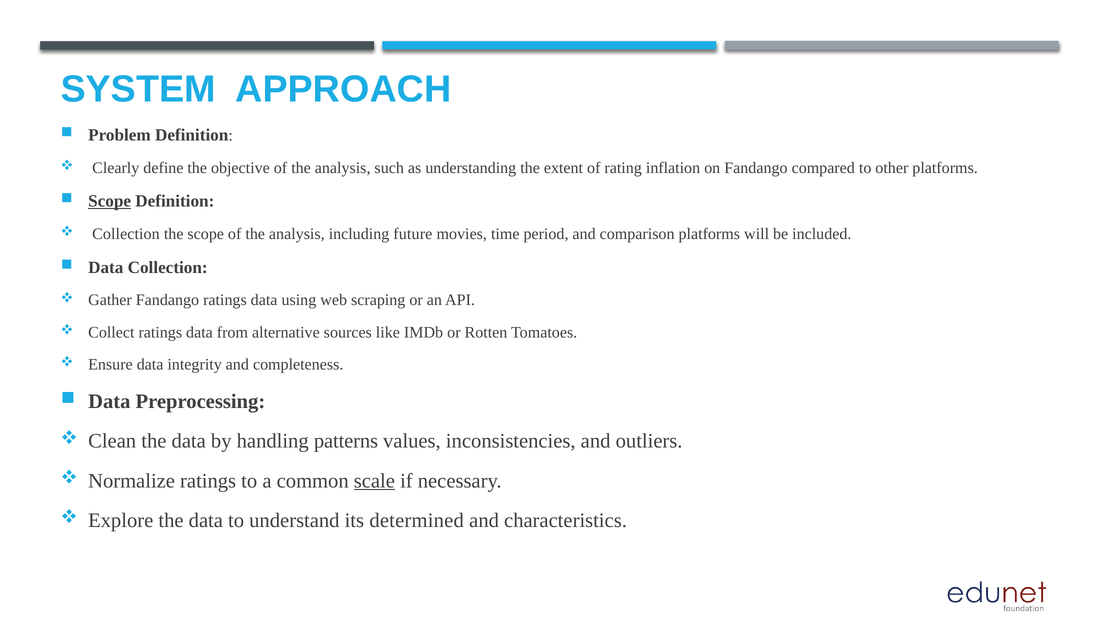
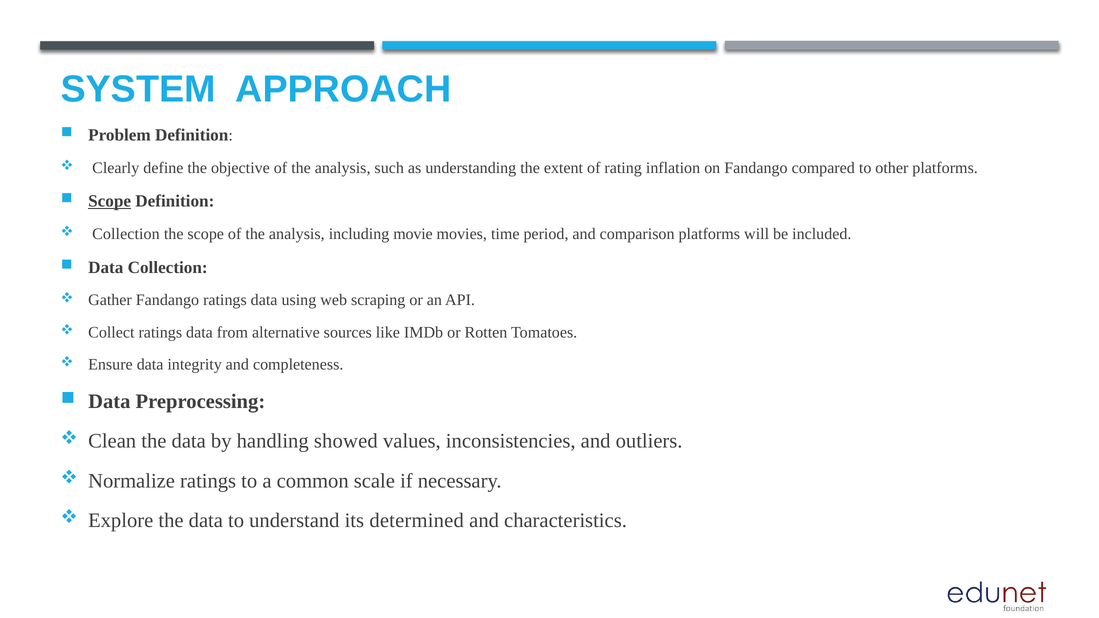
future: future -> movie (413, 234)
patterns: patterns -> showed (346, 441)
scale underline: present -> none (374, 481)
